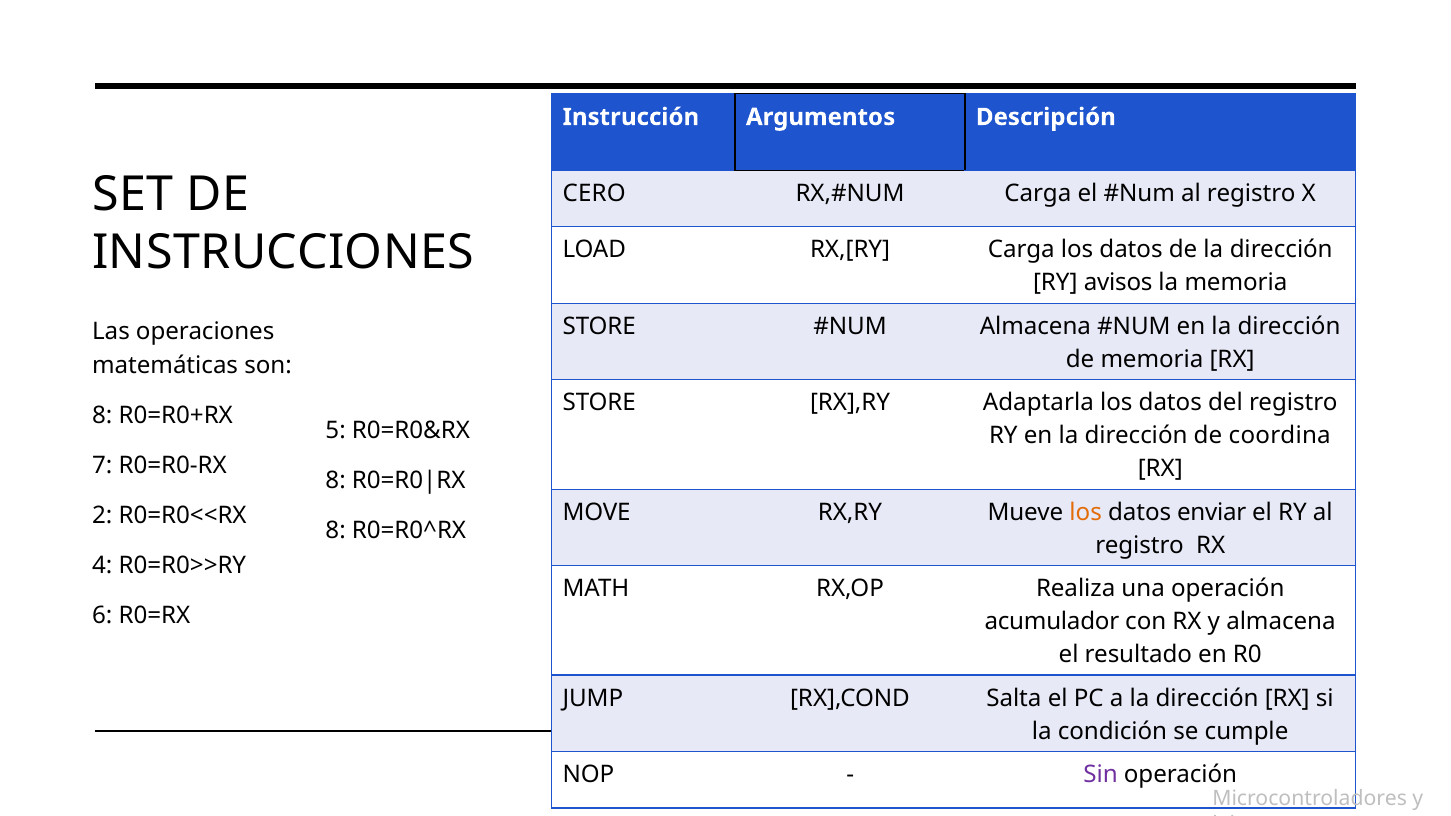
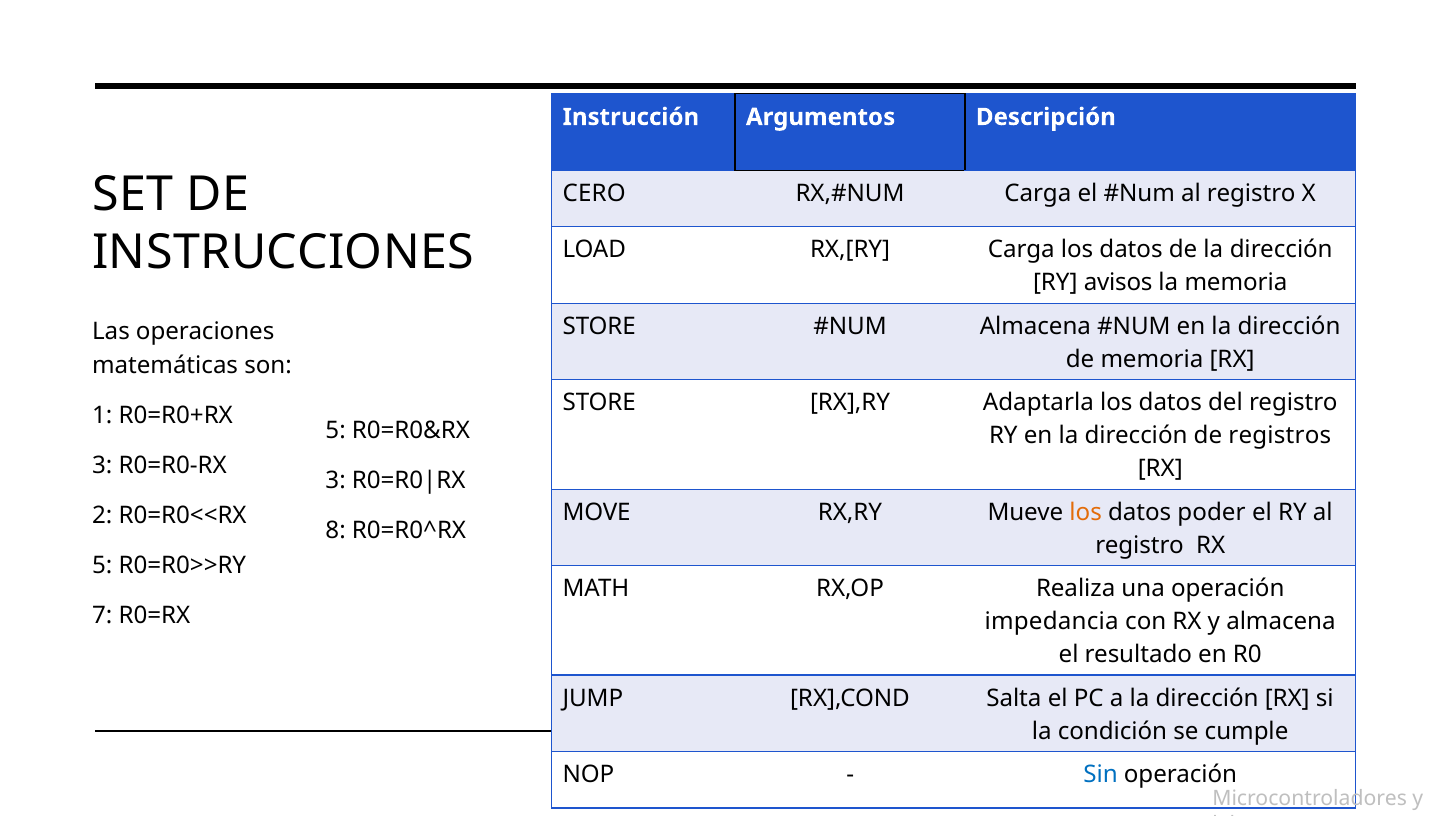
8: 8 -> 1 (102, 416)
coordina: coordina -> registros (1280, 436)
7: 7 -> 3 (102, 466)
8: 8 -> 3 (336, 481)
enviar: enviar -> poder (1212, 512)
4: 4 -> 5 (102, 565)
6: 6 -> 7 (102, 615)
acumulador: acumulador -> impedancia (1052, 622)
Sin colour: purple -> blue (1101, 775)
